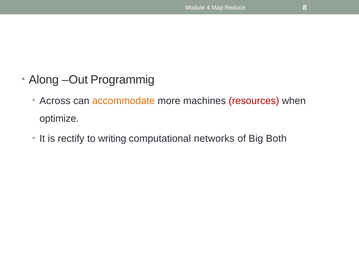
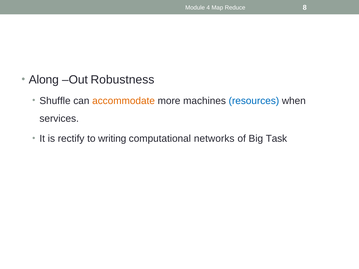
Programmig: Programmig -> Robustness (122, 80)
Across: Across -> Shuffle (55, 101)
resources colour: red -> blue (254, 101)
optimize: optimize -> services (59, 119)
Both: Both -> Task (276, 139)
